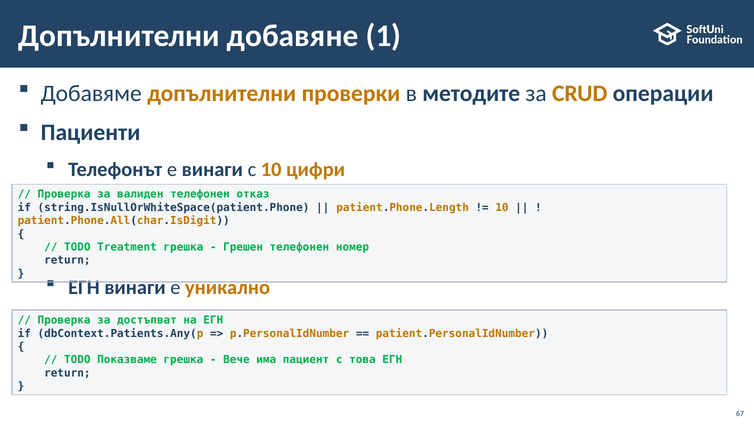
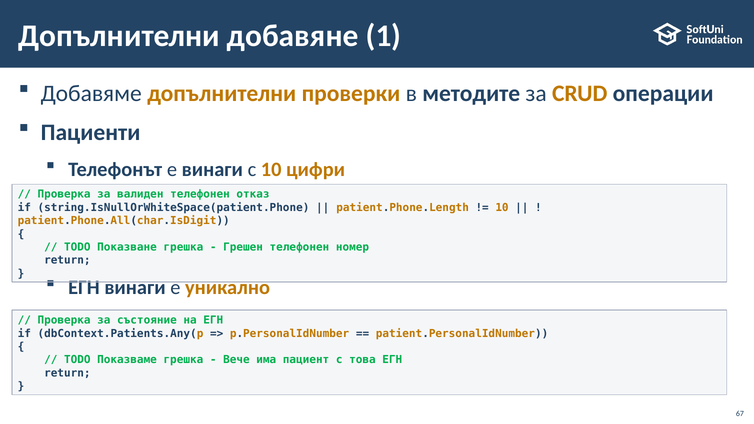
Treatment: Treatment -> Показване (127, 247)
достъпват: достъпват -> състояние (147, 320)
